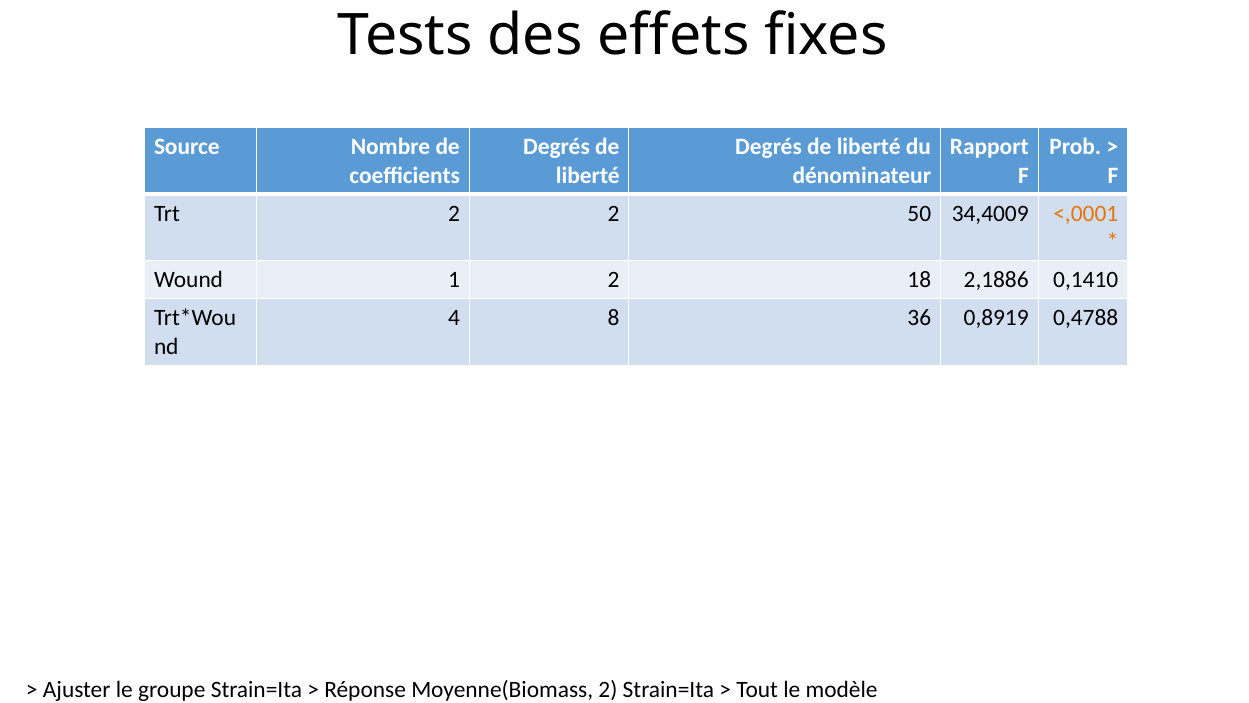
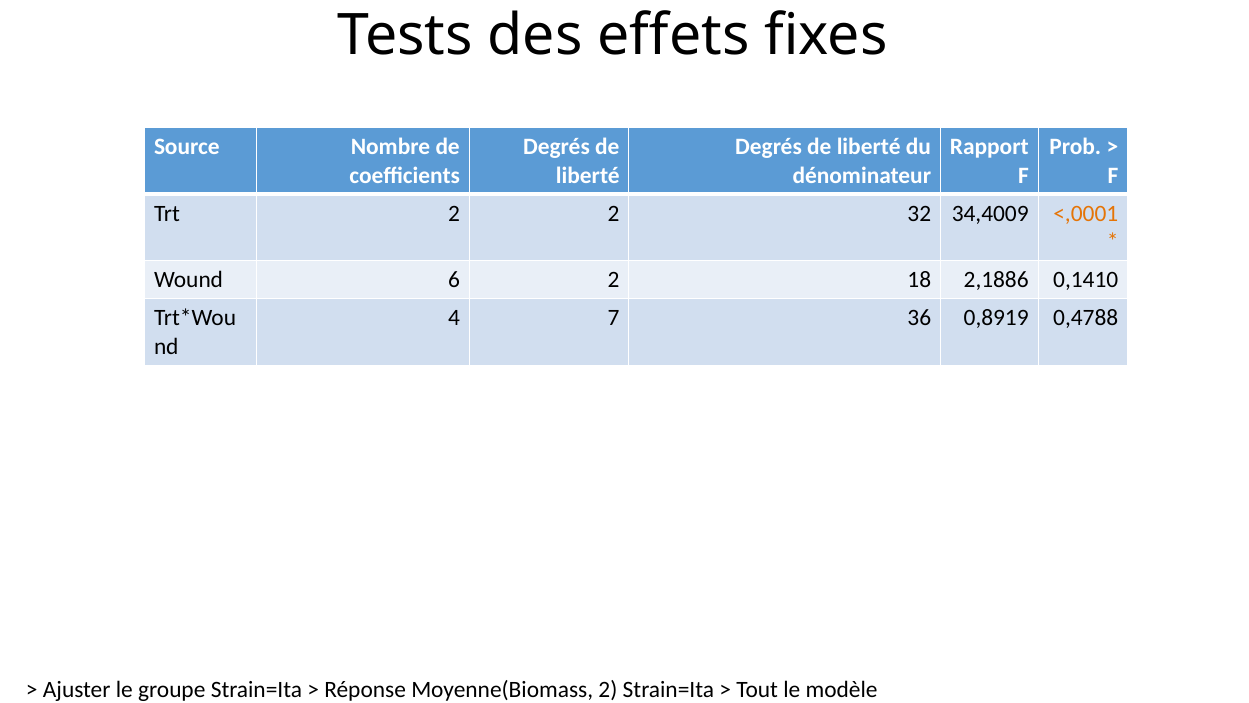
50: 50 -> 32 (919, 213)
1: 1 -> 6 (454, 280)
8: 8 -> 7 (614, 318)
